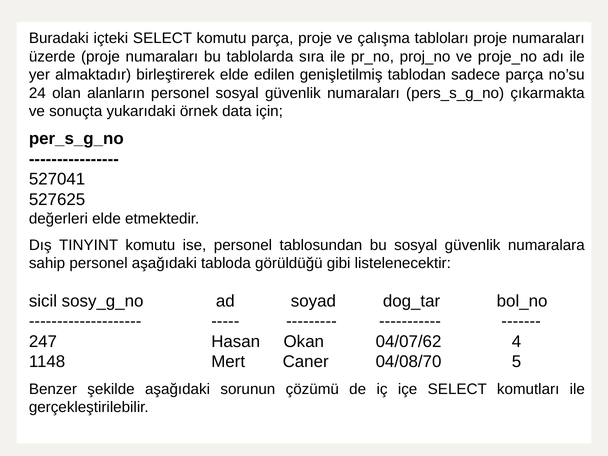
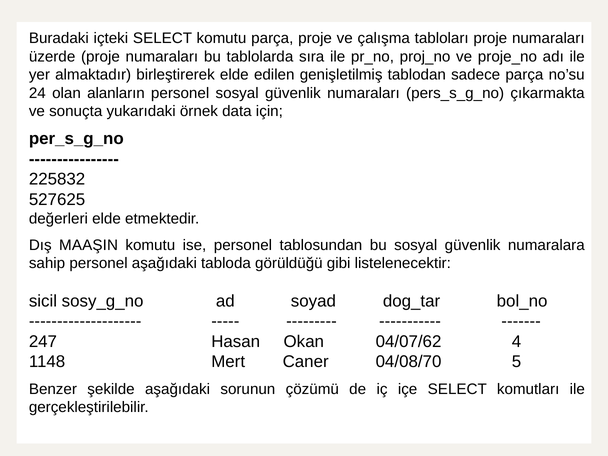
527041: 527041 -> 225832 (57, 179)
TINYINT: TINYINT -> MAAŞIN (89, 245)
